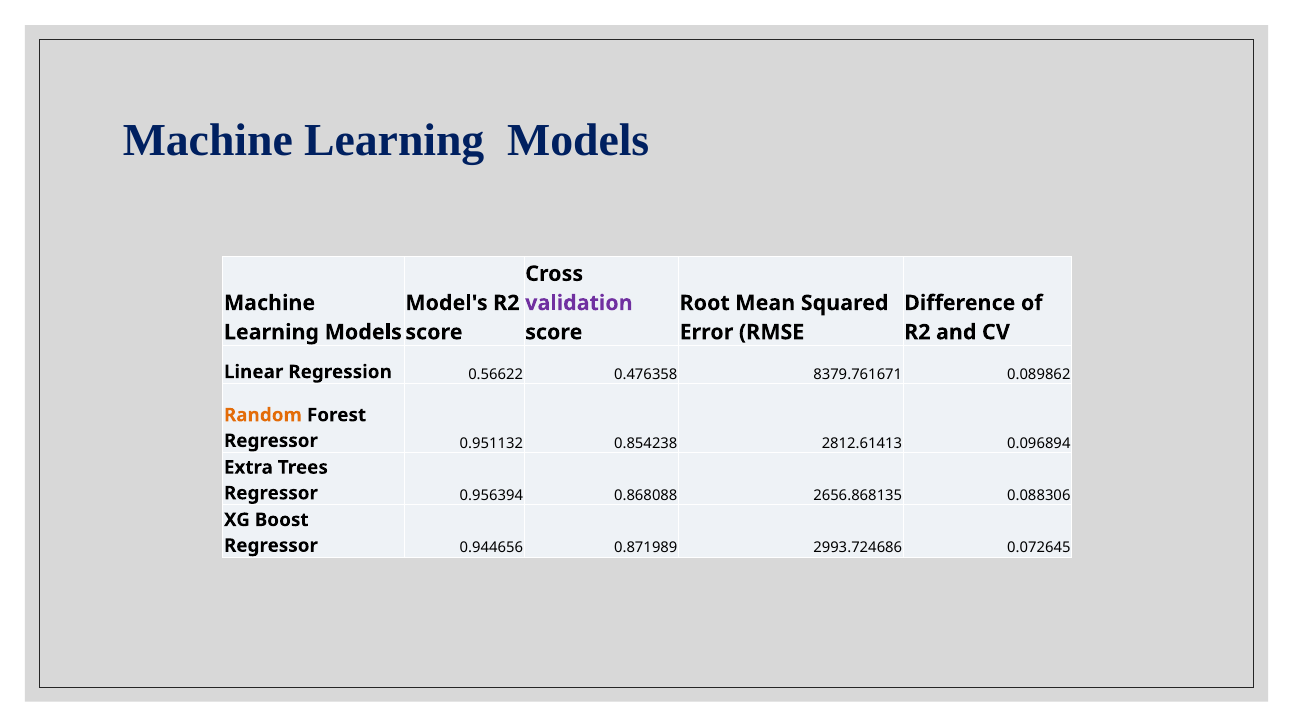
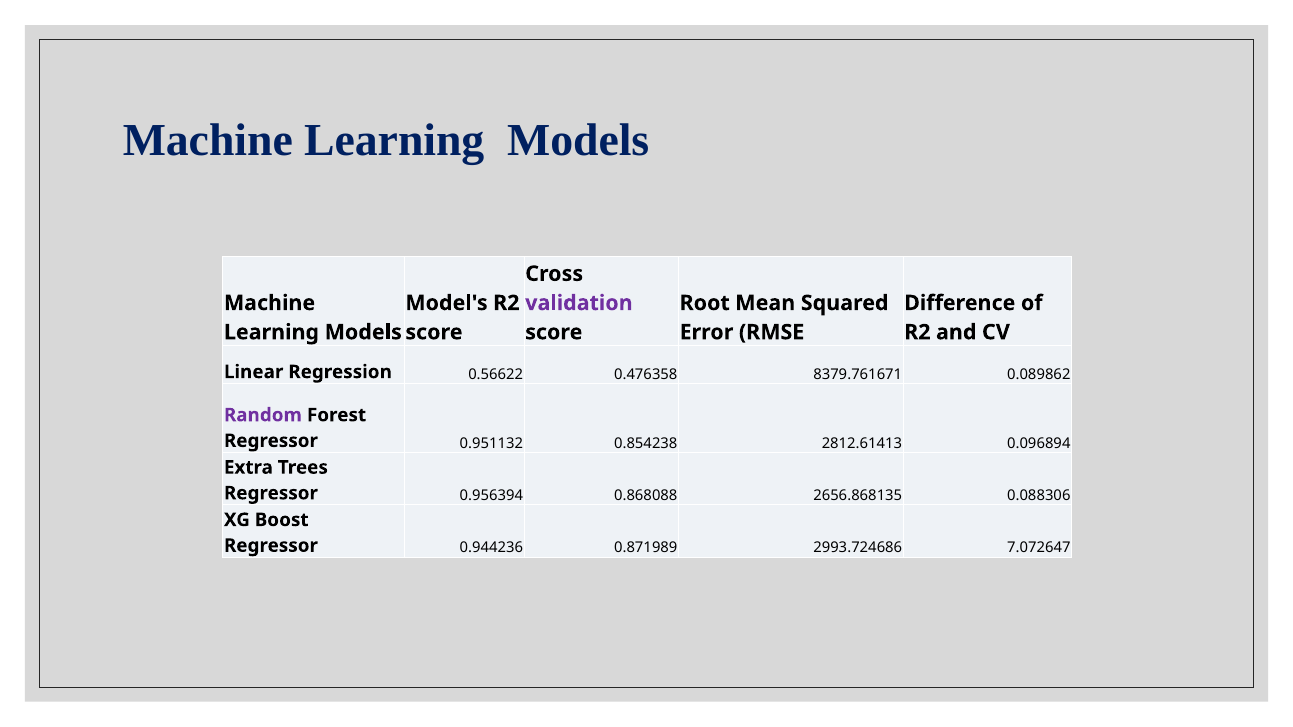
Random colour: orange -> purple (263, 415)
0.944656: 0.944656 -> 0.944236 (491, 548)
0.072645: 0.072645 -> 7.072647 (1039, 548)
